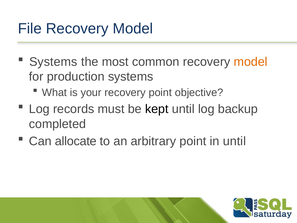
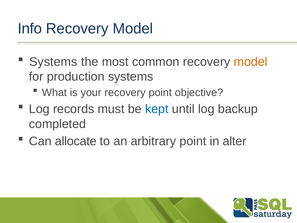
File: File -> Info (30, 29)
kept colour: black -> blue (157, 109)
in until: until -> alter (235, 141)
